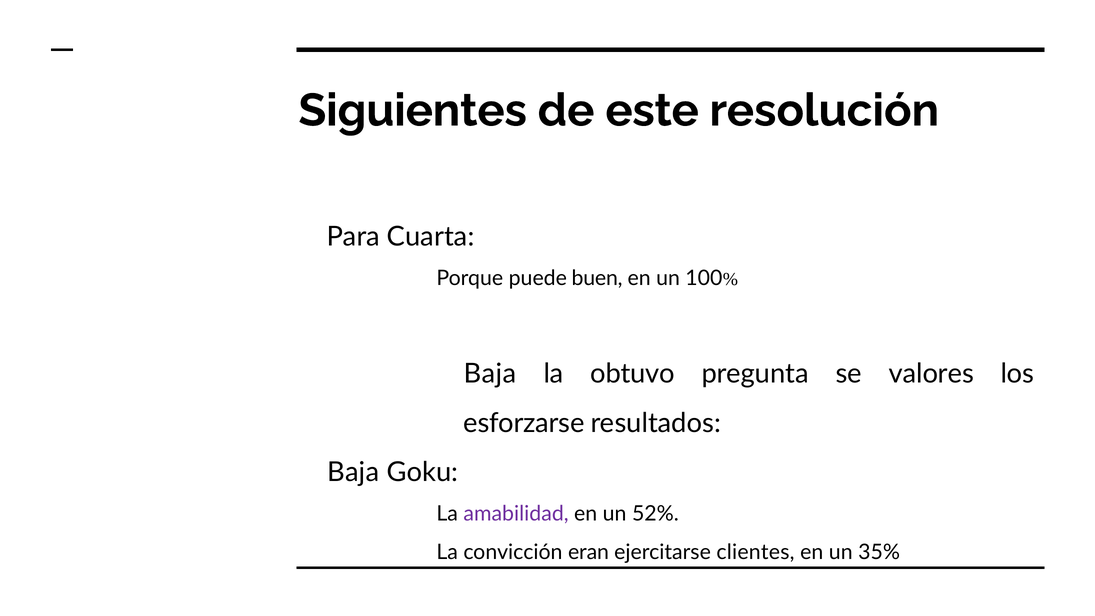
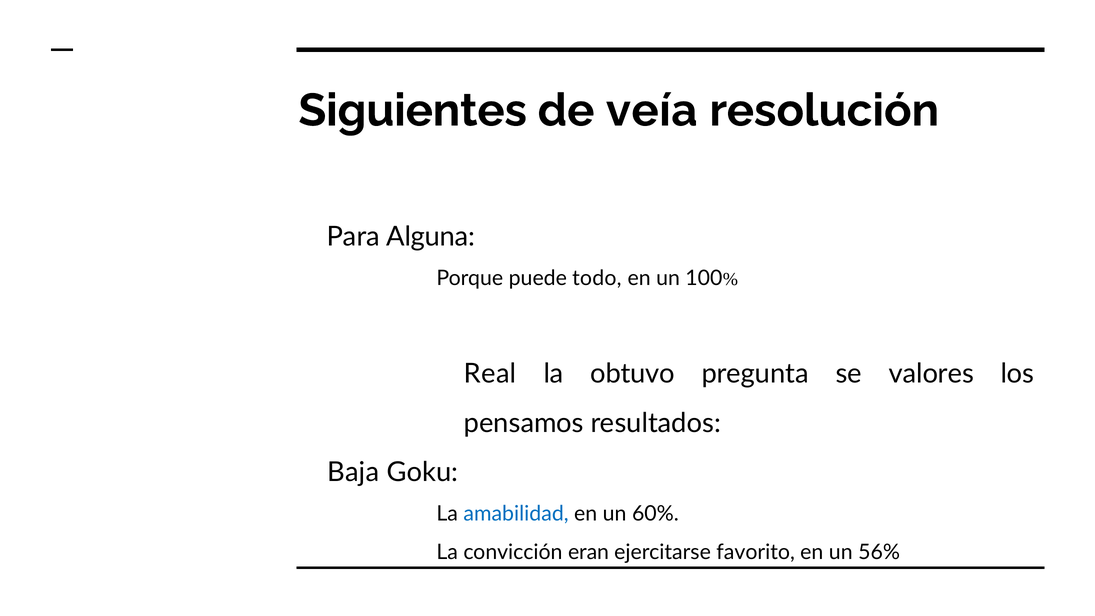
este: este -> veía (652, 110)
Cuarta: Cuarta -> Alguna (431, 237)
buen: buen -> todo (597, 278)
Baja: Baja -> Real (490, 374)
esforzarse: esforzarse -> pensamos (524, 423)
amabilidad colour: purple -> blue (516, 514)
52%: 52% -> 60% (655, 514)
clientes: clientes -> favorito (756, 552)
35%: 35% -> 56% (879, 552)
